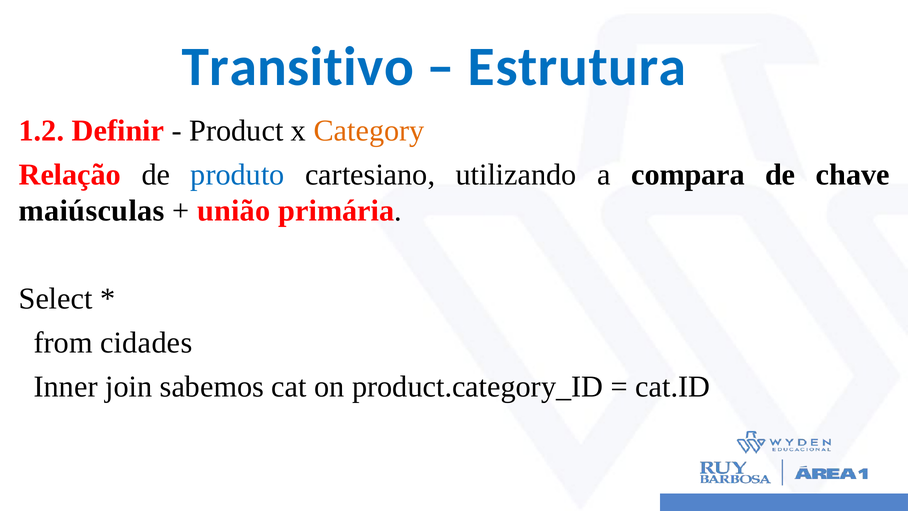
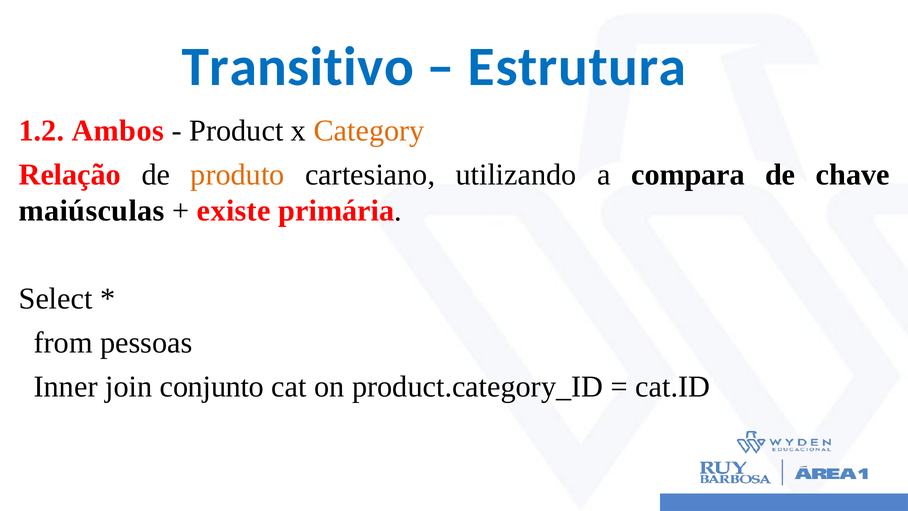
Definir: Definir -> Ambos (118, 131)
produto colour: blue -> orange (238, 175)
união: união -> existe (234, 211)
cidades: cidades -> pessoas (146, 343)
sabemos: sabemos -> conjunto (212, 386)
